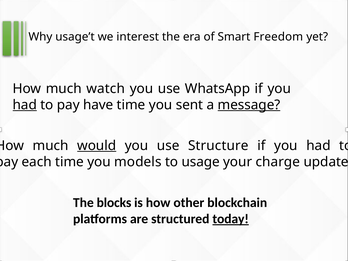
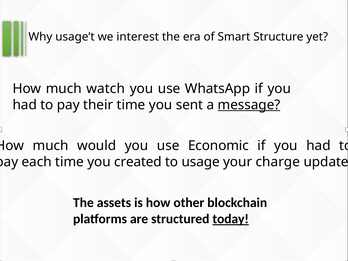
Freedom: Freedom -> Structure (278, 37)
had underline: present -> none (25, 105)
have: have -> their (98, 105)
would underline: present -> none (97, 146)
Structure: Structure -> Economic (218, 146)
models: models -> created (138, 162)
blocks: blocks -> assets (114, 203)
